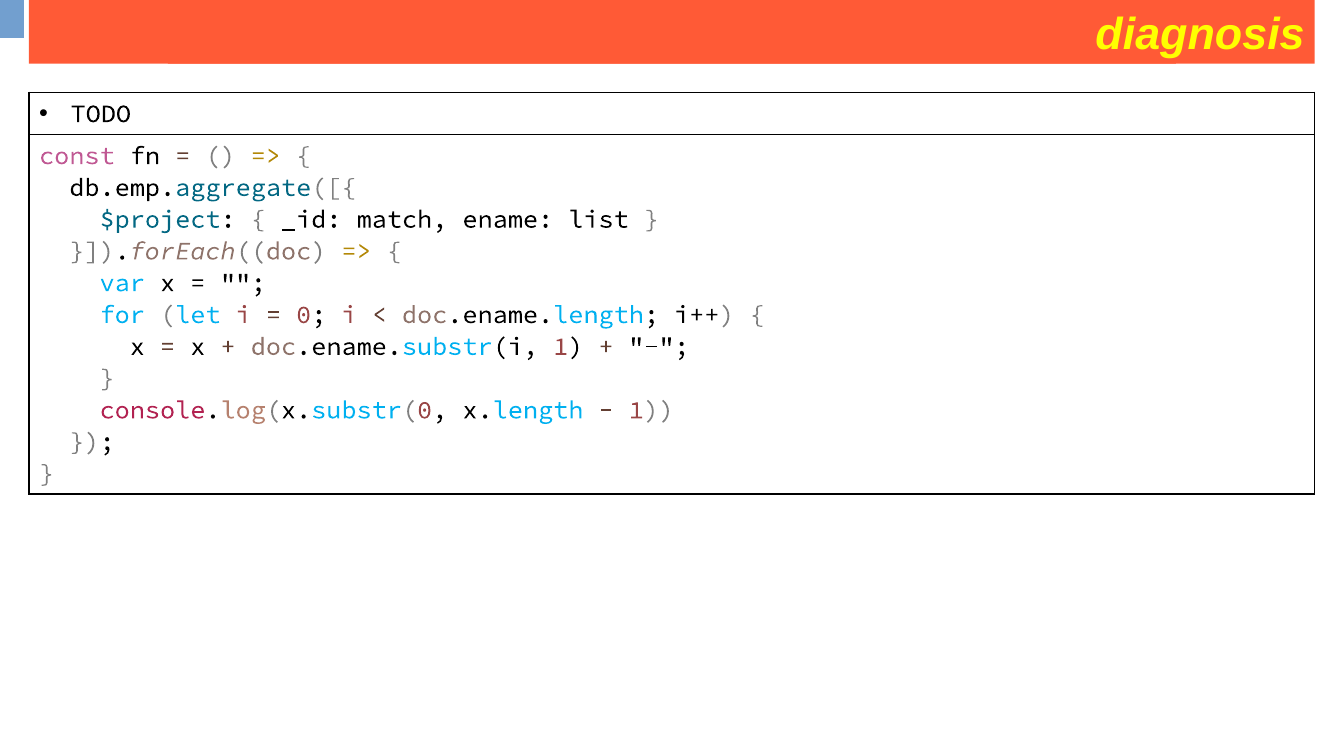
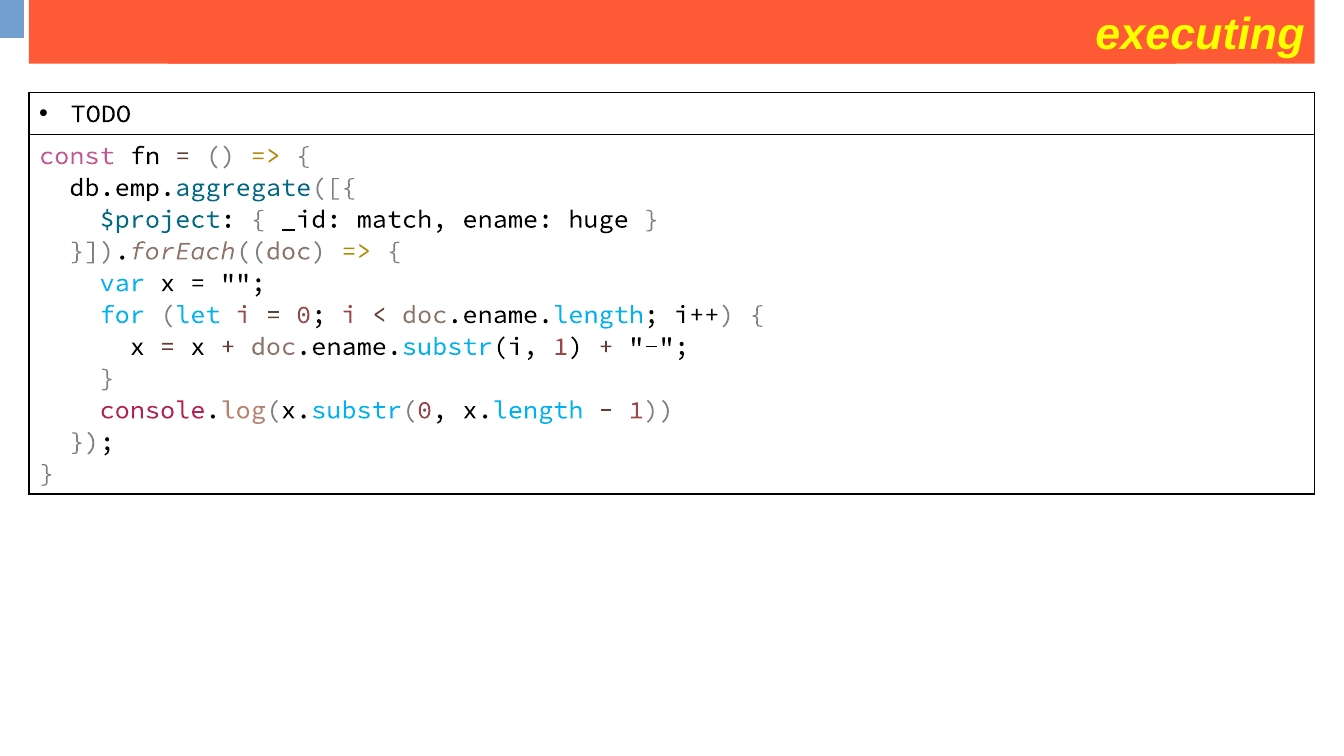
diagnosis: diagnosis -> executing (1200, 35)
list: list -> huge (598, 219)
